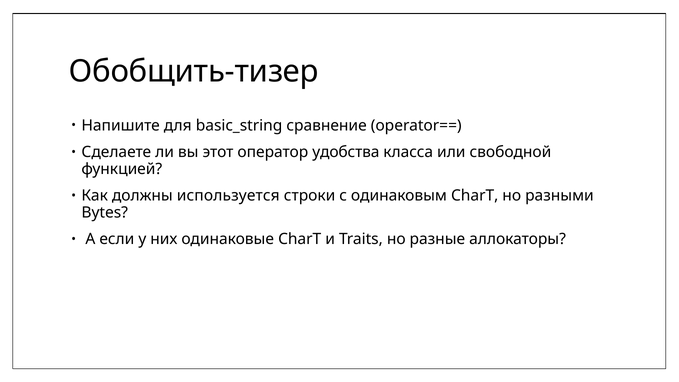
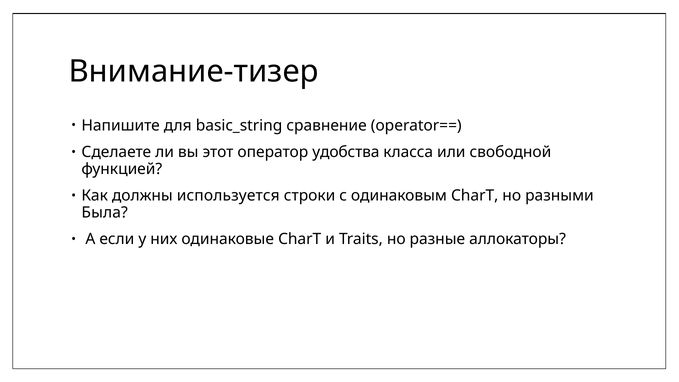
Обобщить-тизер: Обобщить-тизер -> Внимание-тизер (194, 72)
Bytes: Bytes -> Была (105, 212)
